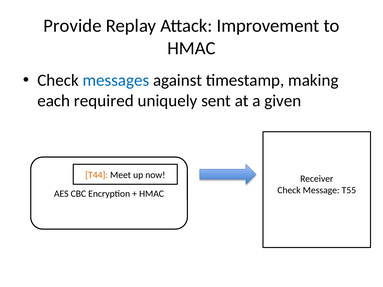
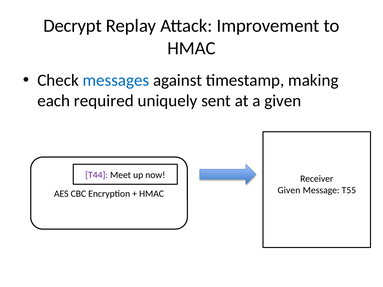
Provide: Provide -> Decrypt (73, 26)
T44 colour: orange -> purple (97, 175)
Check: Check -> Given (289, 190)
